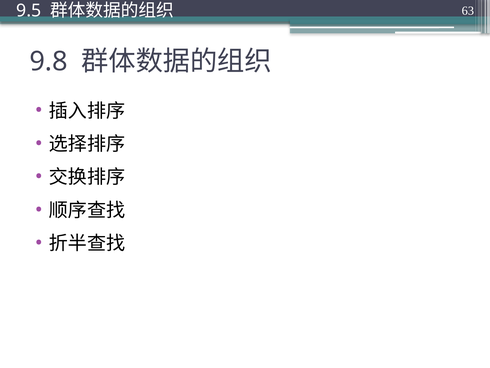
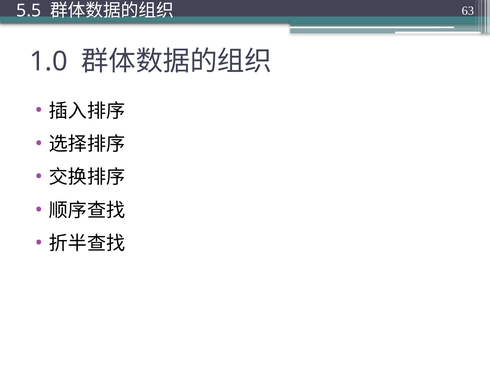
9.5: 9.5 -> 5.5 (29, 11)
9.8: 9.8 -> 1.0 (49, 61)
